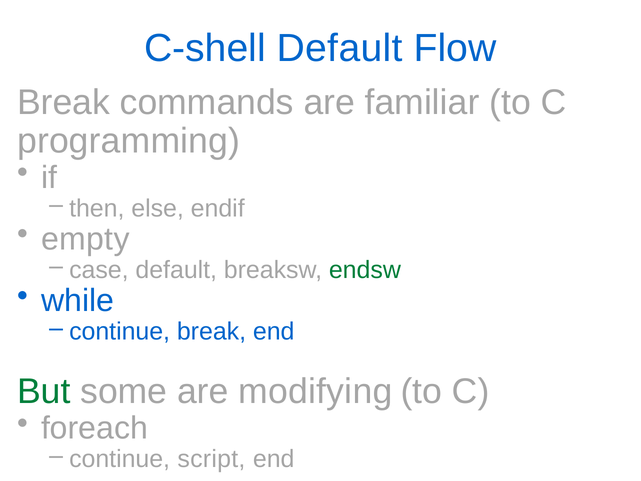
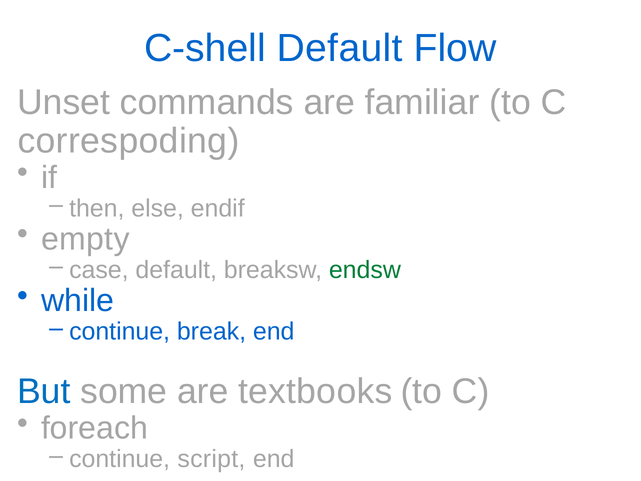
Break: Break -> Unset (64, 102)
programming: programming -> correspoding (129, 141)
But colour: green -> blue (44, 392)
modifying: modifying -> textbooks (315, 392)
